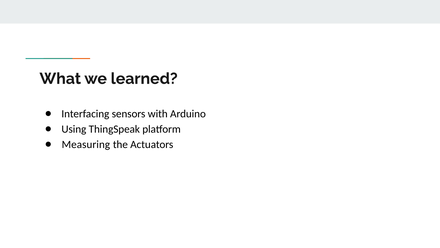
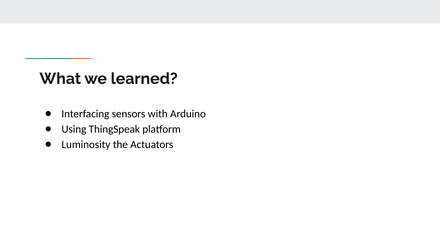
Measuring: Measuring -> Luminosity (86, 144)
